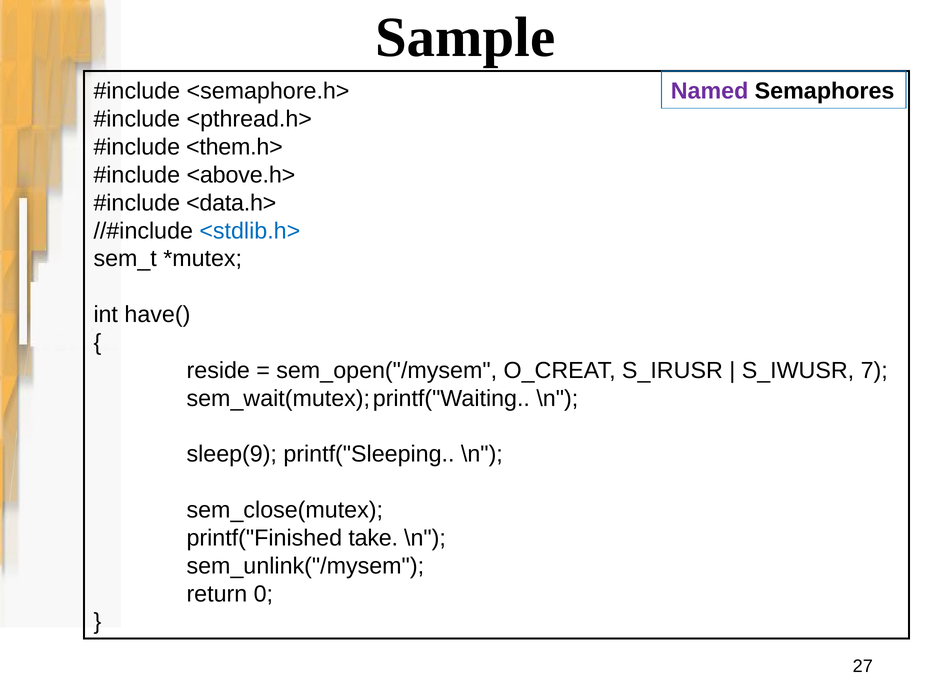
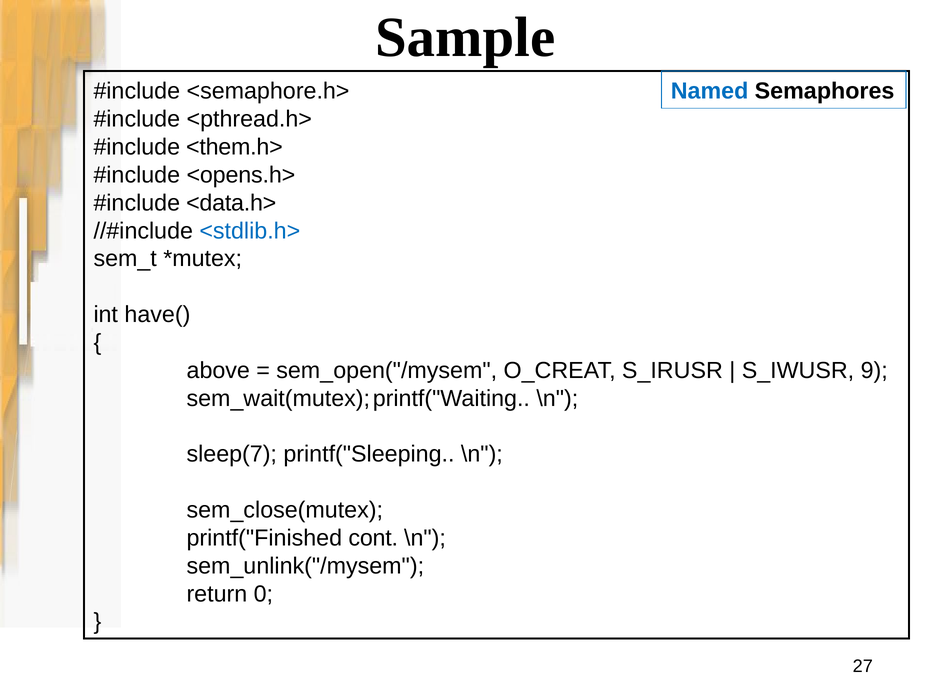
Named colour: purple -> blue (710, 91)
<above.h>: <above.h> -> <opens.h> (241, 175)
reside: reside -> above (218, 371)
7: 7 -> 9 (874, 371)
sleep(9: sleep(9 -> sleep(7 (232, 454)
take: take -> cont (373, 538)
